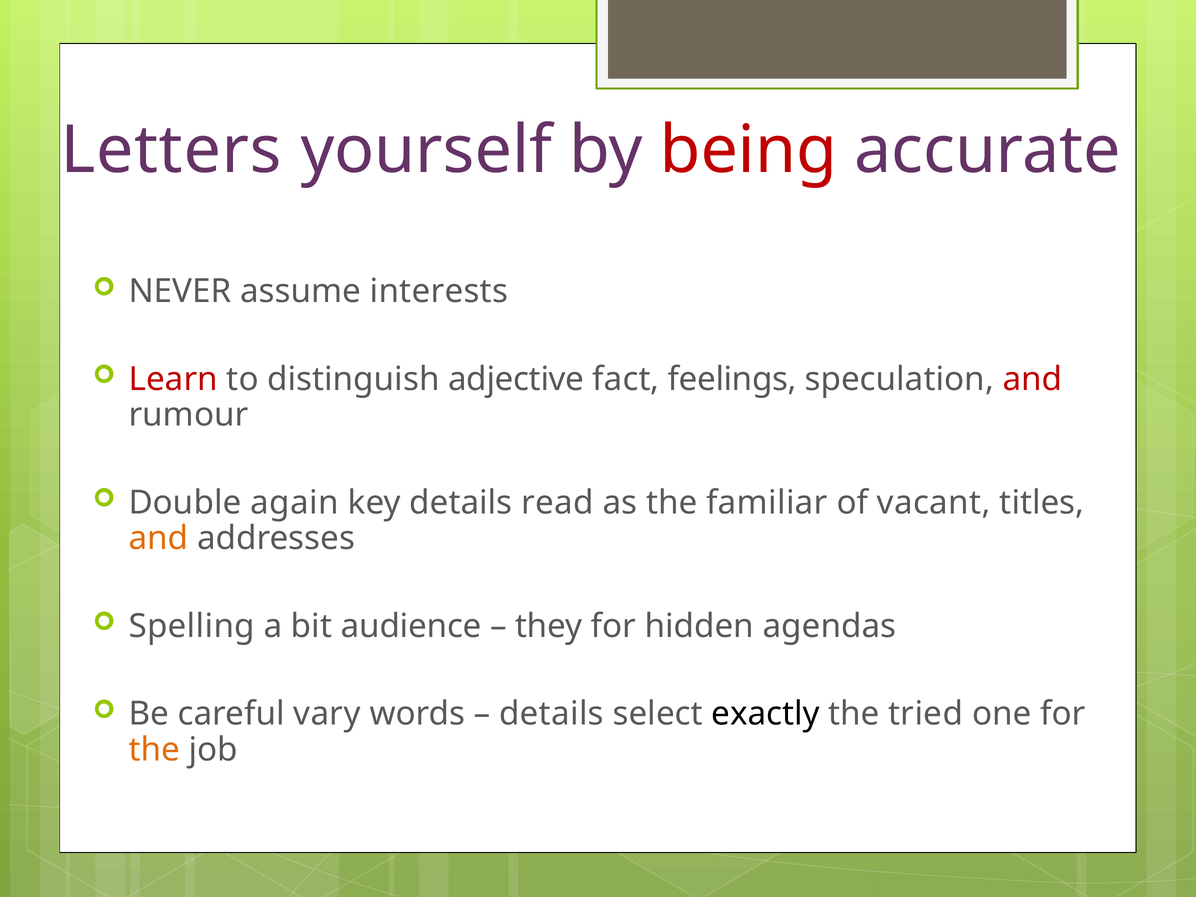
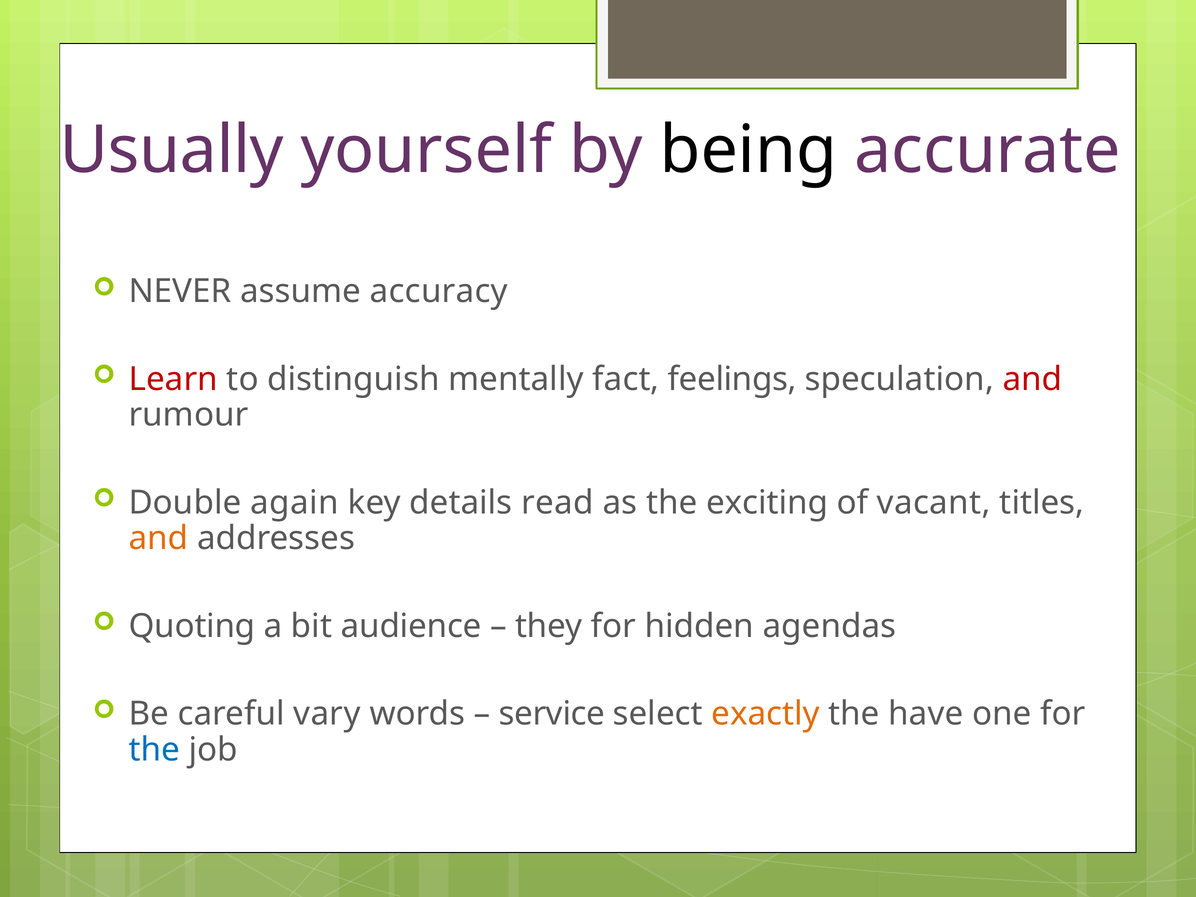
Letters: Letters -> Usually (172, 150)
being colour: red -> black (748, 150)
interests: interests -> accuracy (439, 291)
adjective: adjective -> mentally (516, 379)
familiar: familiar -> exciting (767, 503)
Spelling: Spelling -> Quoting (192, 626)
details: details -> service (552, 714)
exactly colour: black -> orange (765, 714)
tried: tried -> have (926, 714)
the colour: orange -> blue (154, 750)
